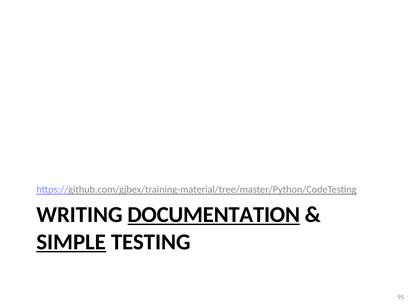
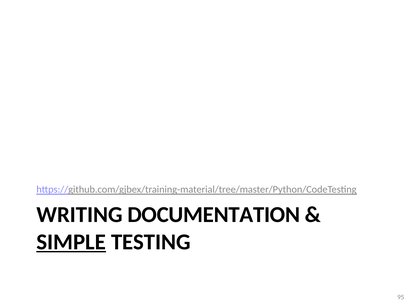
DOCUMENTATION underline: present -> none (214, 215)
